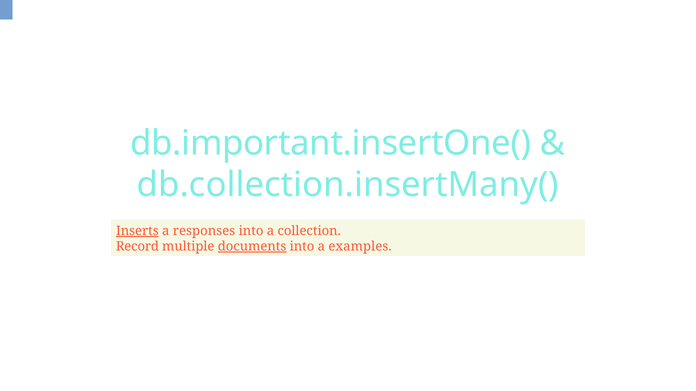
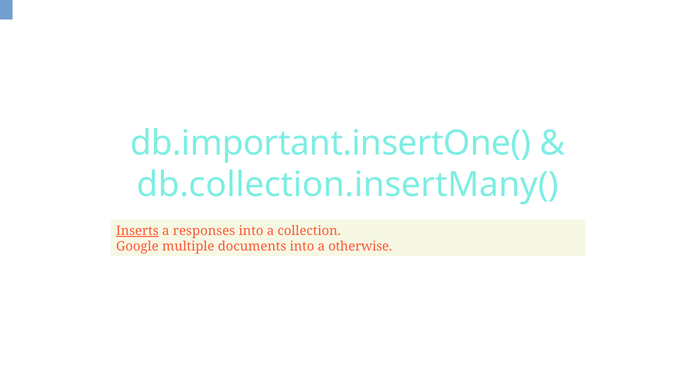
Record: Record -> Google (137, 247)
documents underline: present -> none (252, 247)
examples: examples -> otherwise (360, 247)
